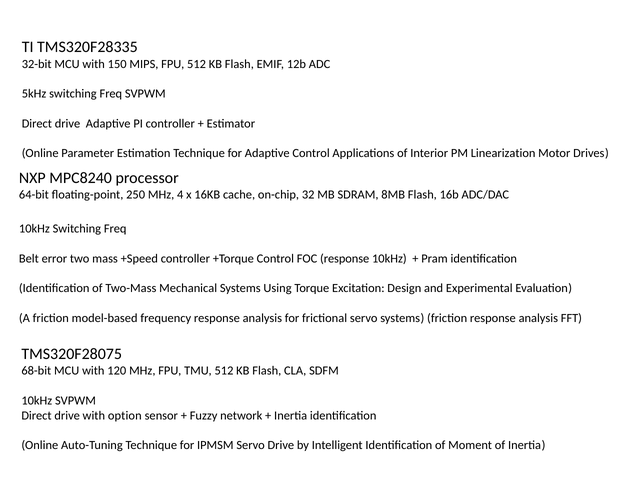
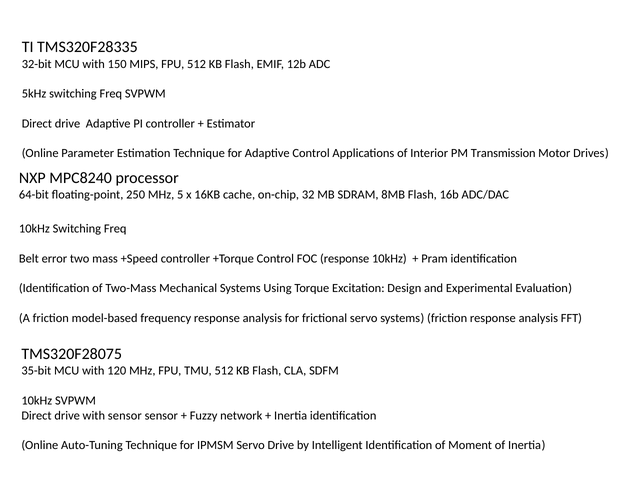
Linearization: Linearization -> Transmission (503, 153)
4: 4 -> 5 (180, 194)
68-bit: 68-bit -> 35-bit (36, 370)
with option: option -> sensor (125, 415)
